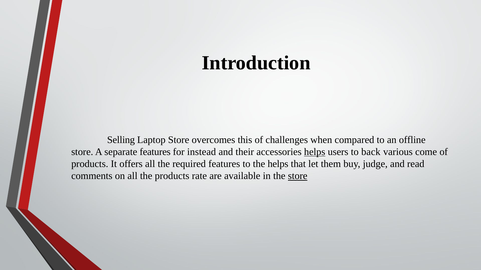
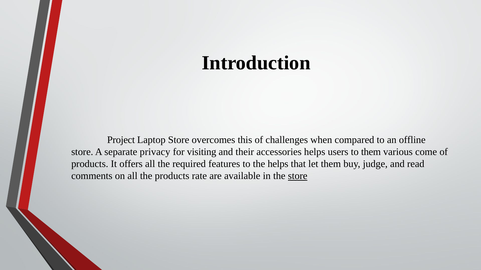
Selling: Selling -> Project (121, 140)
separate features: features -> privacy (155, 152)
instead: instead -> visiting (202, 152)
helps underline: present -> none (315, 152)
to back: back -> them (371, 152)
